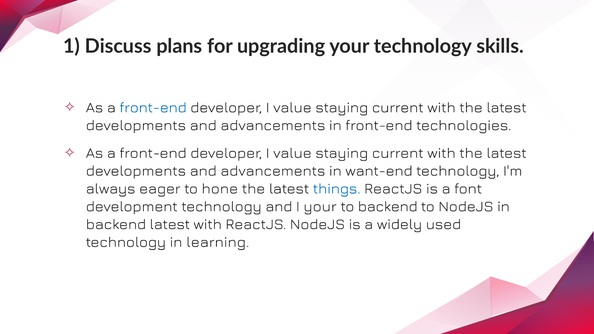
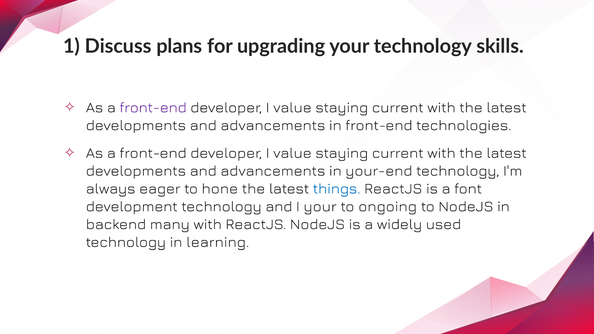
front-end colour: blue -> purple (153, 108)
want-end: want-end -> your-end (379, 171)
to backend: backend -> ongoing (388, 207)
backend latest: latest -> many (170, 224)
